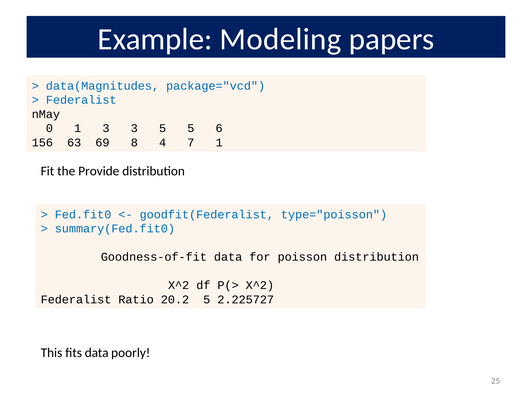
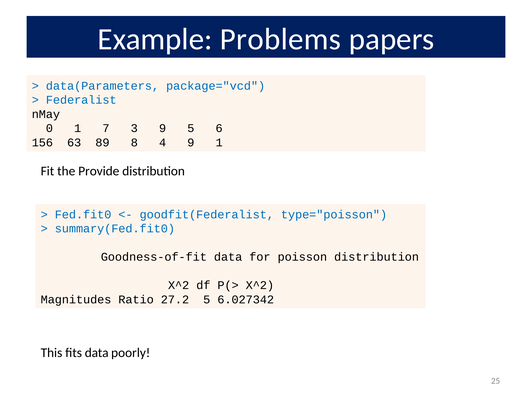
Modeling: Modeling -> Problems (281, 39)
data(Magnitudes: data(Magnitudes -> data(Parameters (102, 86)
1 3: 3 -> 7 (106, 128)
3 5: 5 -> 9 (163, 128)
69: 69 -> 89 (102, 143)
4 7: 7 -> 9 (191, 143)
Federalist: Federalist -> Magnitudes (76, 300)
20.2: 20.2 -> 27.2 (175, 300)
2.225727: 2.225727 -> 6.027342 (246, 300)
